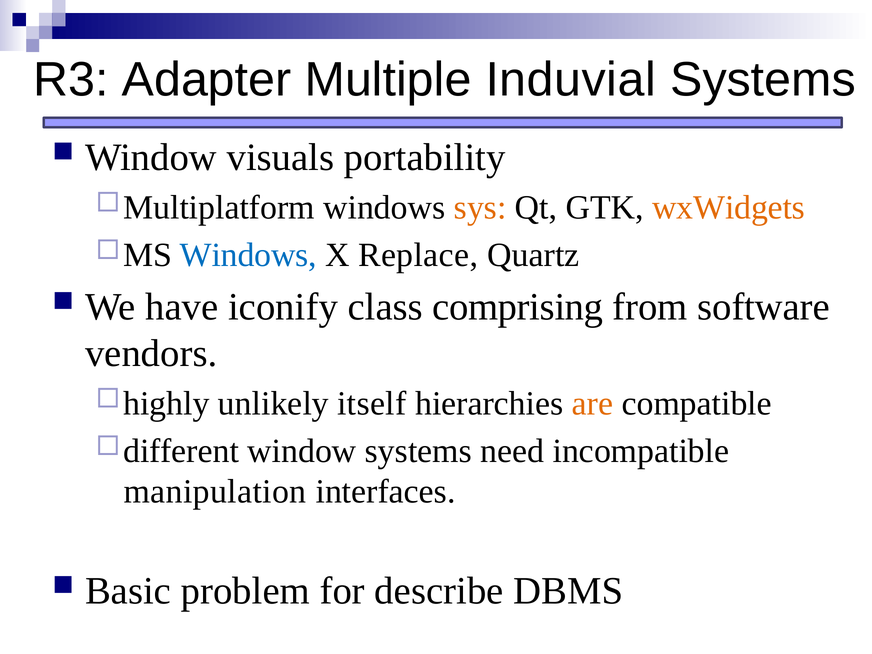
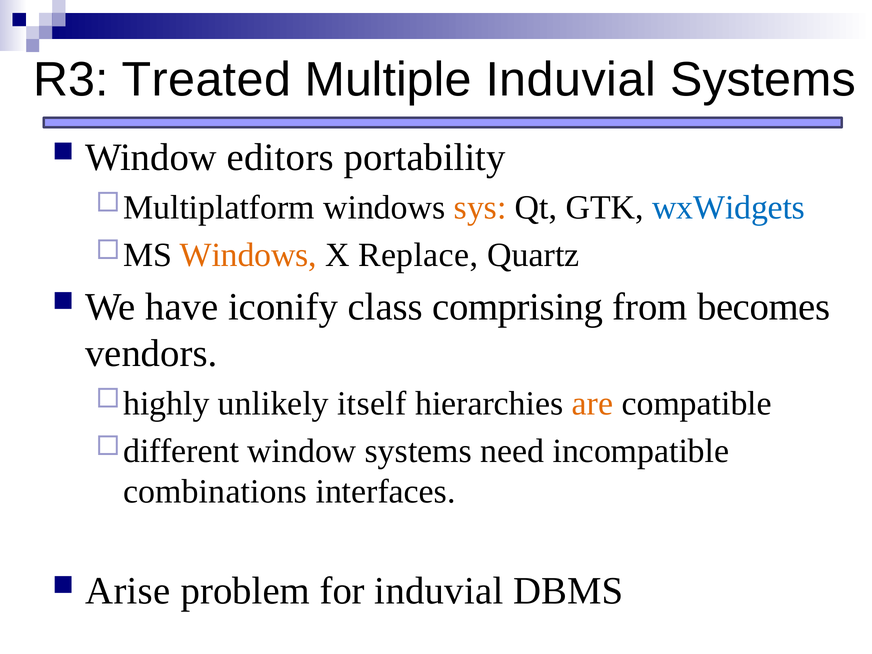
Adapter: Adapter -> Treated (206, 80)
visuals: visuals -> editors (280, 158)
wxWidgets colour: orange -> blue (729, 208)
Windows colour: blue -> orange (248, 255)
software: software -> becomes (764, 307)
manipulation: manipulation -> combinations (215, 492)
Basic: Basic -> Arise (128, 591)
for describe: describe -> induvial (439, 591)
